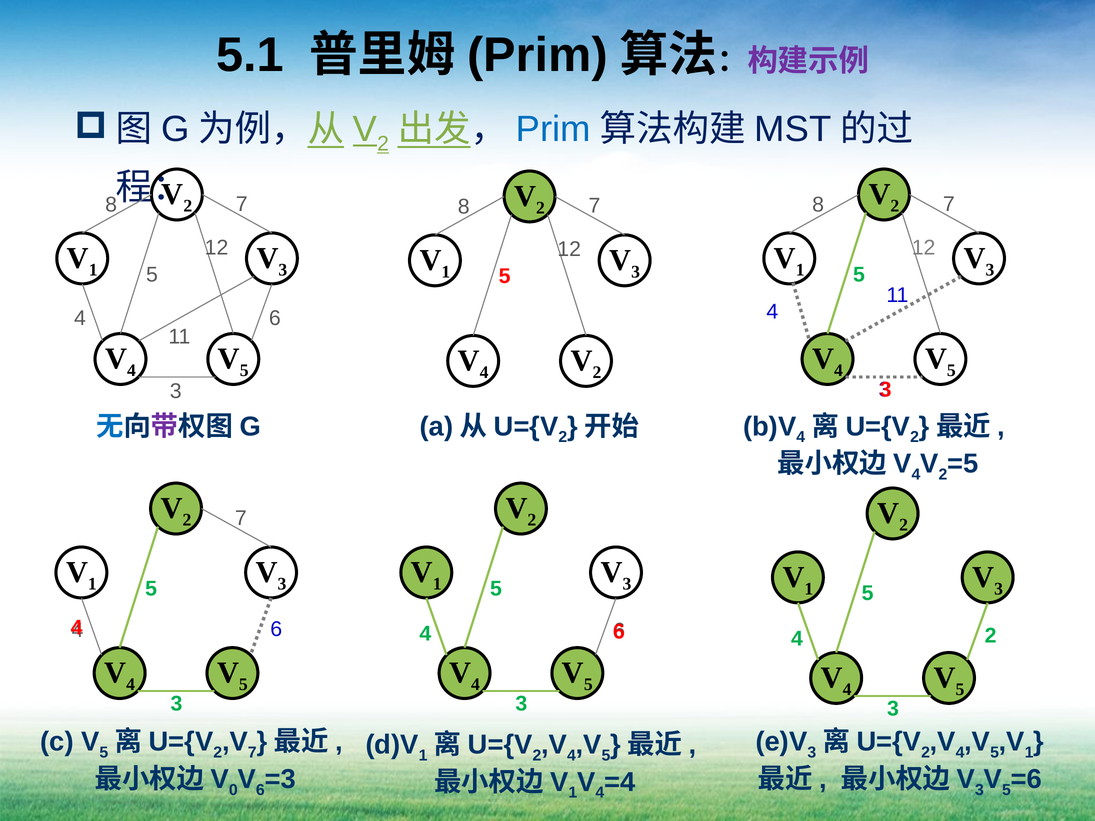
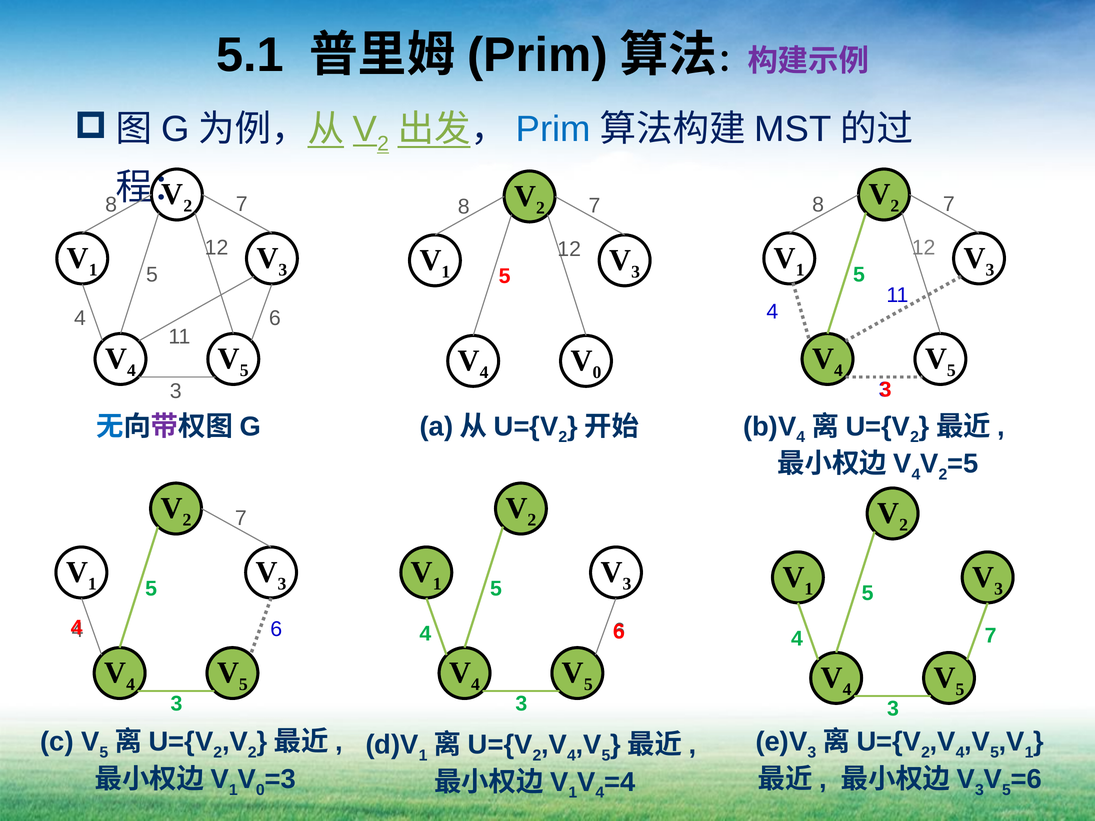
2: 2 -> 0 (597, 372)
4 2: 2 -> 7 (991, 636)
7: 7 -> 2 (252, 753)
0: 0 -> 1 (233, 790)
6: 6 -> 0 (260, 790)
